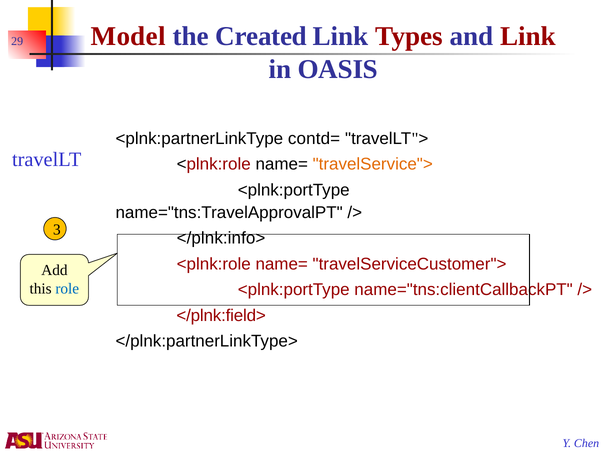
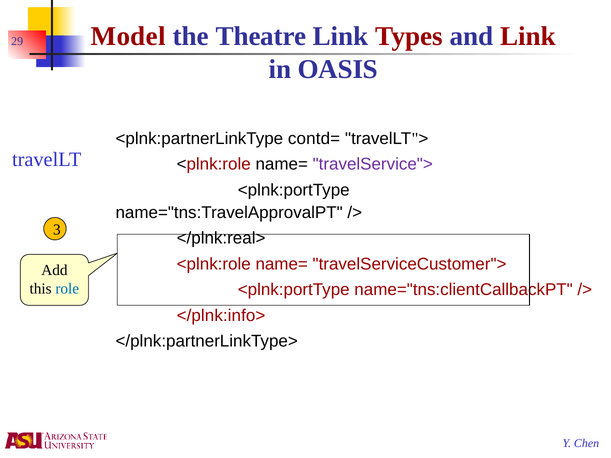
Created: Created -> Theatre (261, 37)
travelService"> colour: orange -> purple (373, 164)
</plnk:info>: </plnk:info> -> </plnk:real> (221, 238)
</plnk:field>: </plnk:field> -> </plnk:info> (221, 316)
